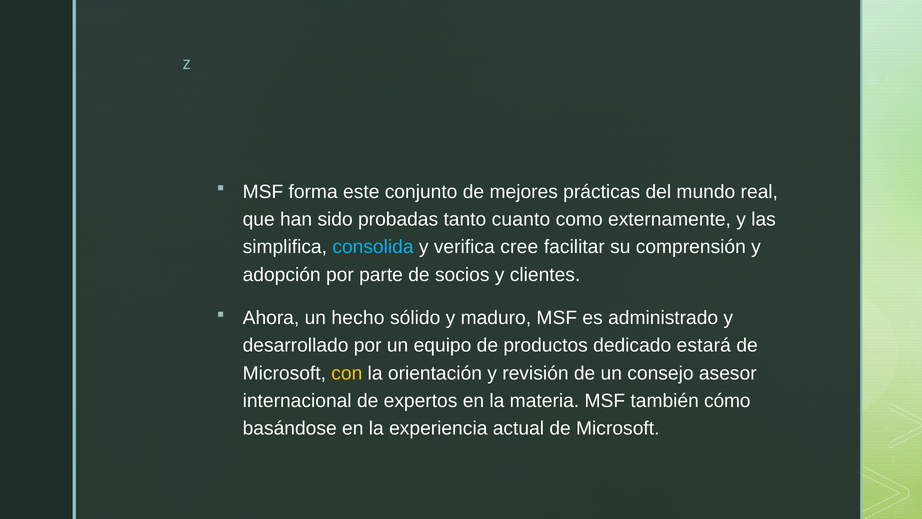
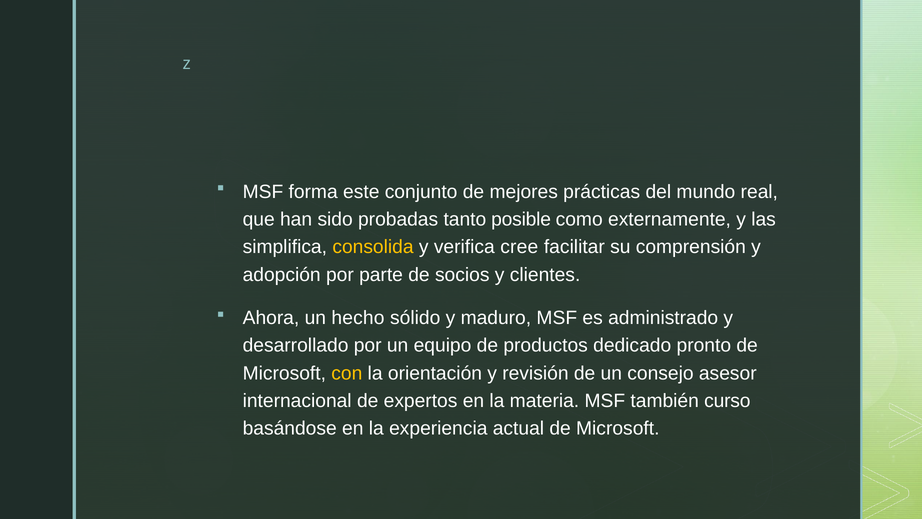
cuanto: cuanto -> posible (521, 219)
consolida colour: light blue -> yellow (373, 247)
estará: estará -> pronto (704, 345)
cómo: cómo -> curso (727, 401)
